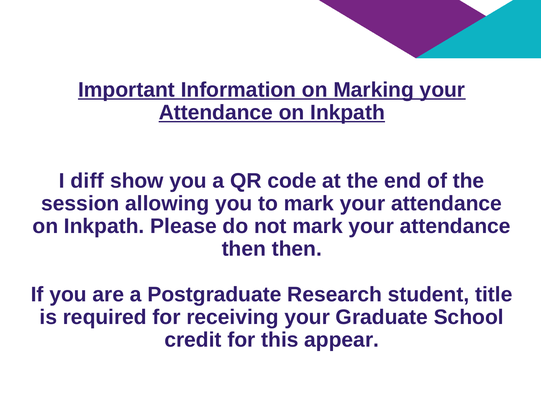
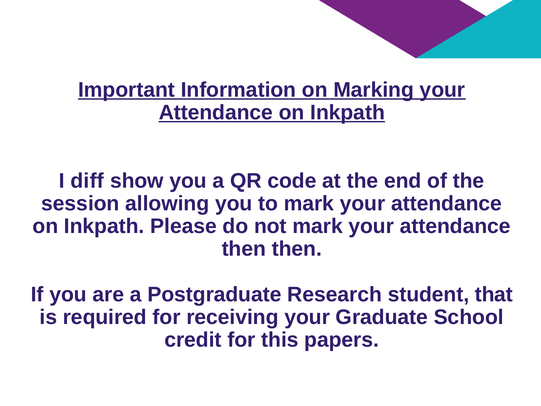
title: title -> that (494, 294)
appear: appear -> papers (342, 340)
